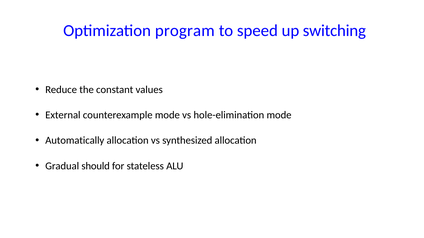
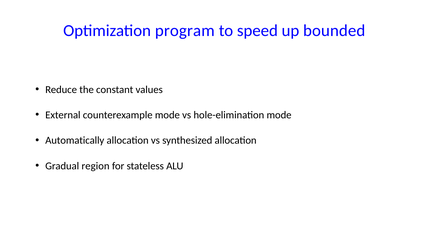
switching: switching -> bounded (334, 31)
should: should -> region (96, 166)
